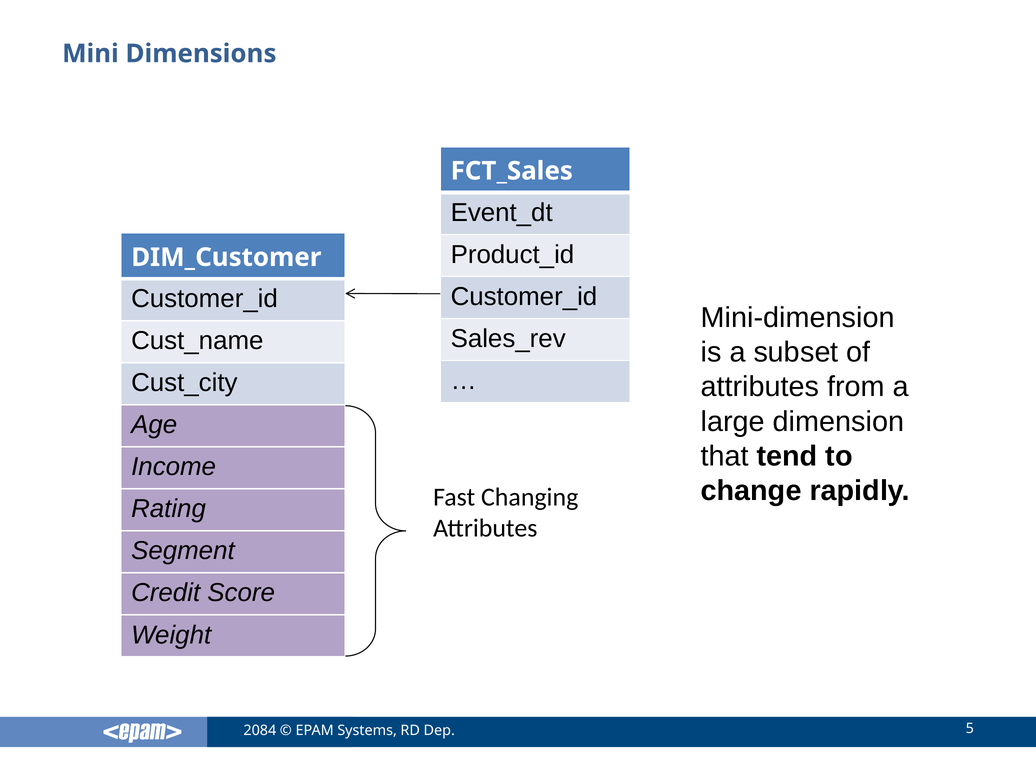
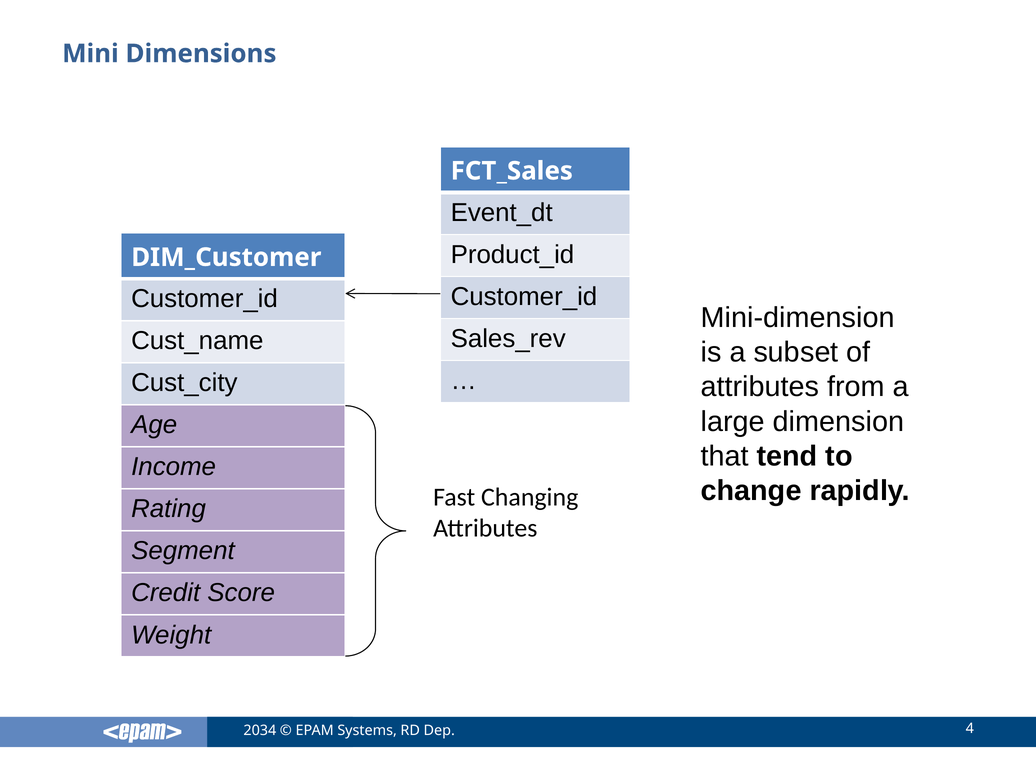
2084: 2084 -> 2034 (260, 731)
5: 5 -> 4 (970, 728)
